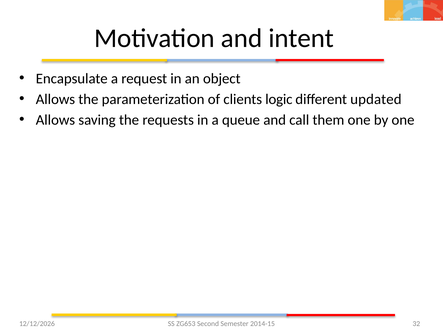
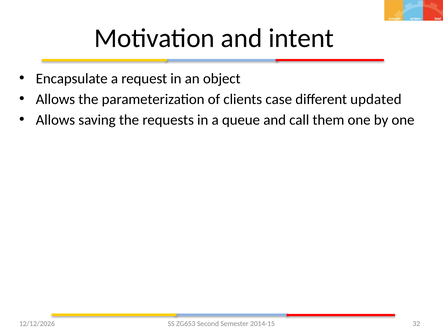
logic: logic -> case (279, 99)
